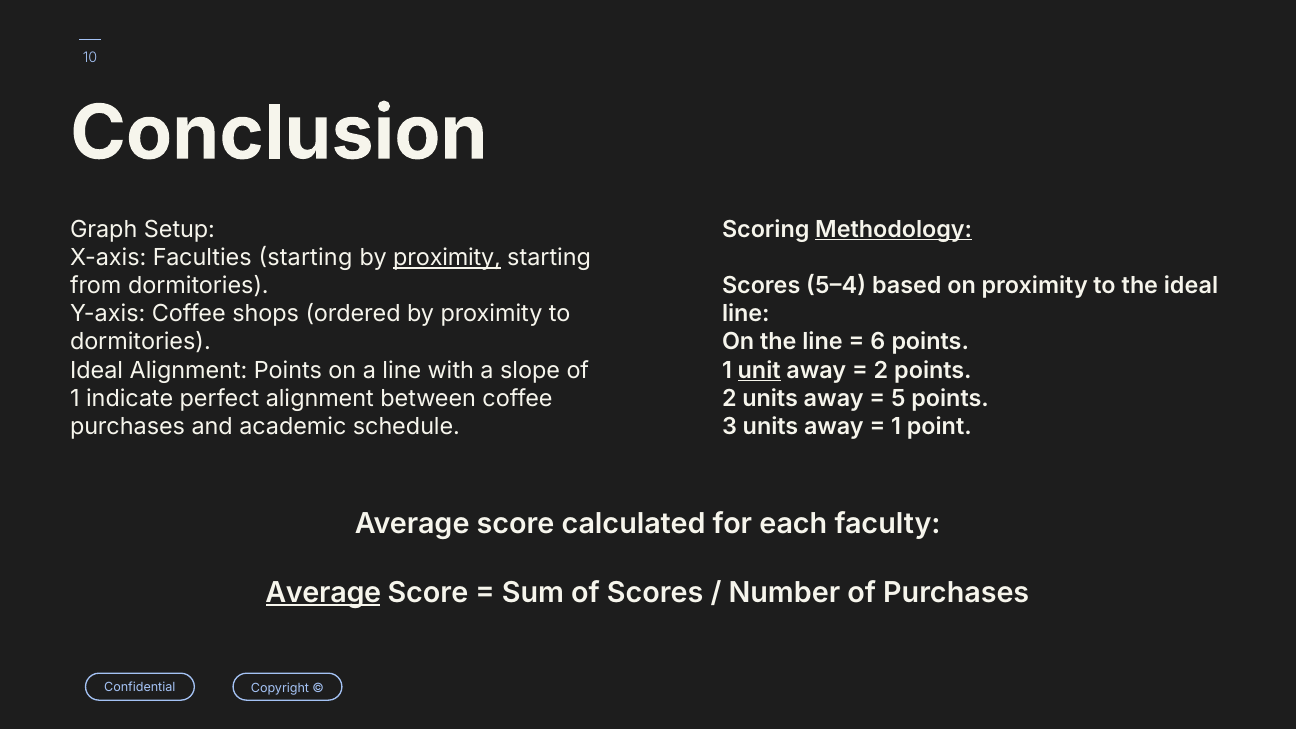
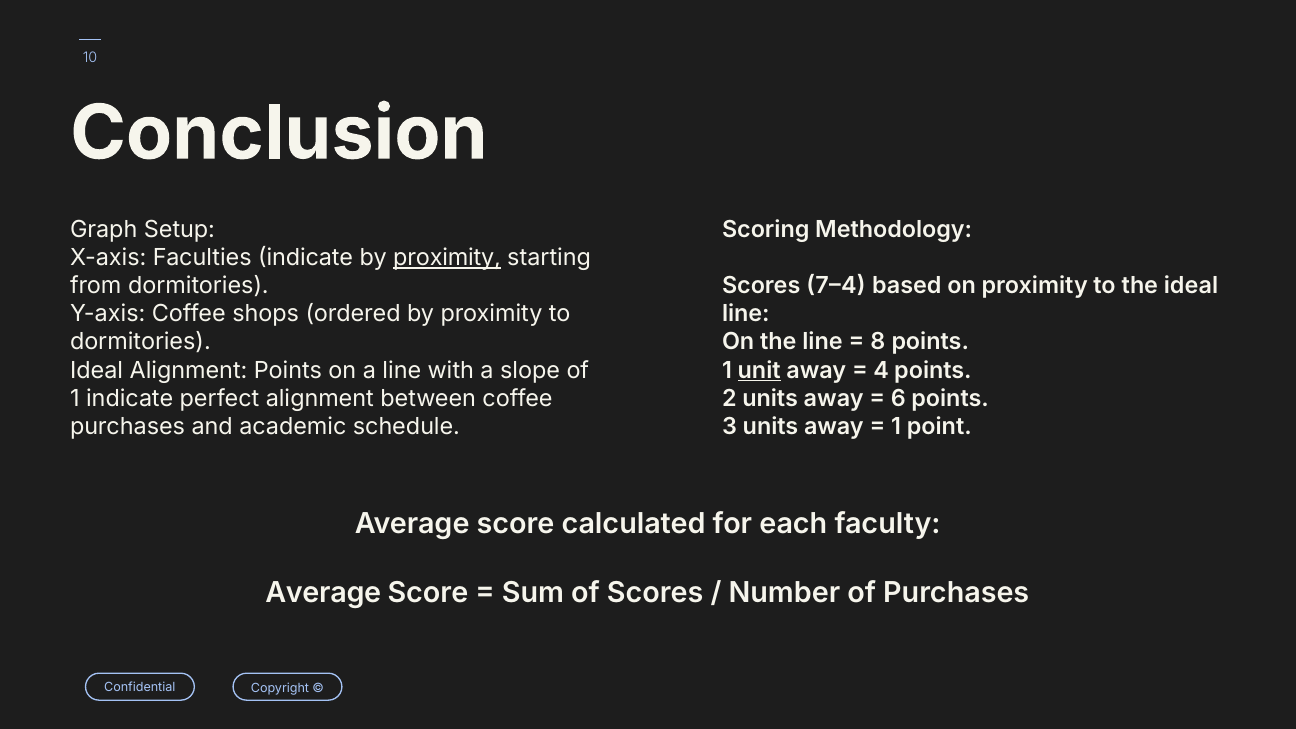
Methodology underline: present -> none (894, 230)
Faculties starting: starting -> indicate (306, 258)
5–4: 5–4 -> 7–4 (836, 286)
6: 6 -> 8 (878, 342)
2: 2 -> 4 (881, 370)
5: 5 -> 6 (898, 398)
Average underline: present -> none (323, 593)
